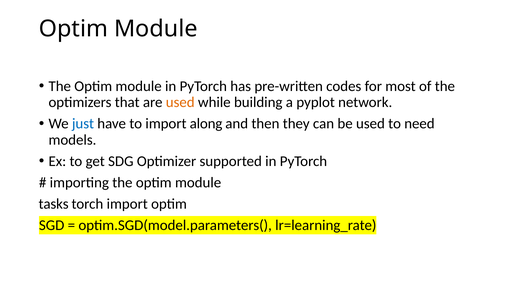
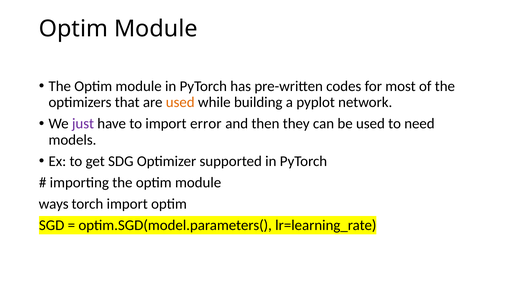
just colour: blue -> purple (83, 124)
along: along -> error (206, 124)
tasks: tasks -> ways (54, 204)
